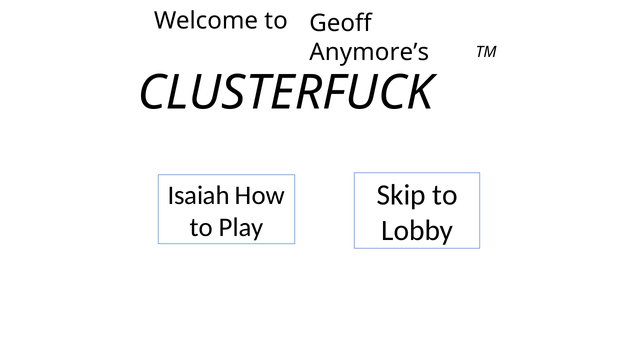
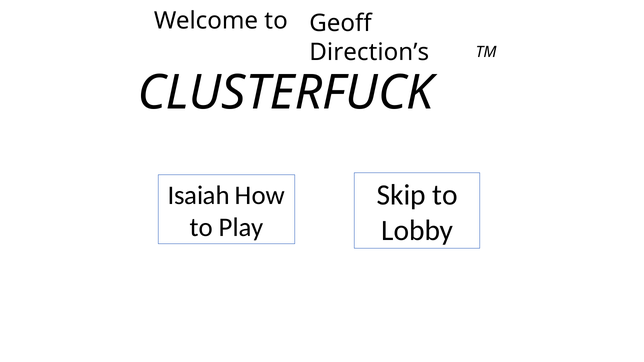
Anymore’s: Anymore’s -> Direction’s (369, 52)
